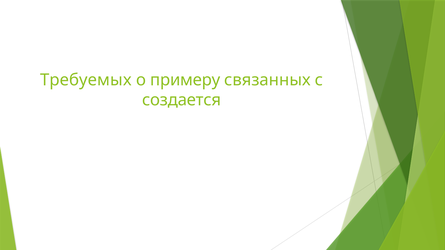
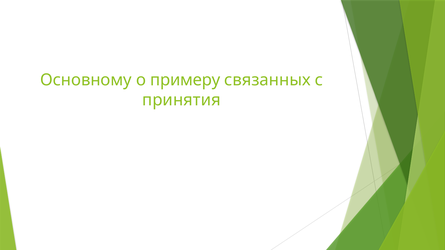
Требуемых: Требуемых -> Основному (86, 80)
создается: создается -> принятия (182, 100)
